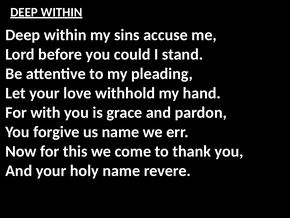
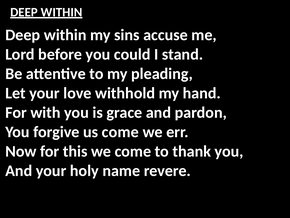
us name: name -> come (120, 132)
